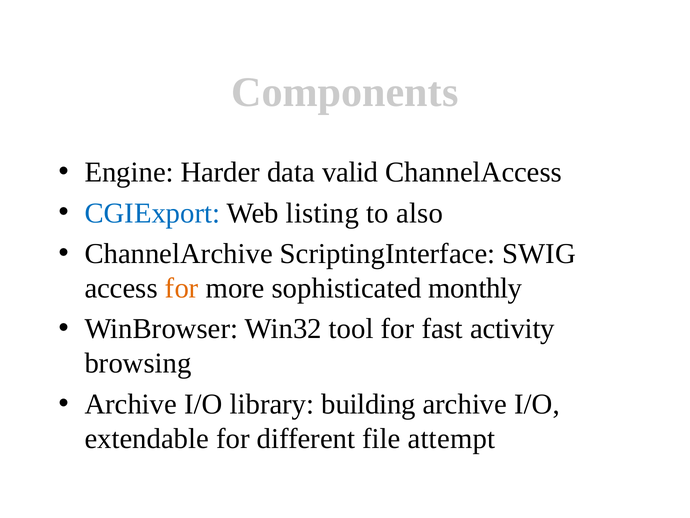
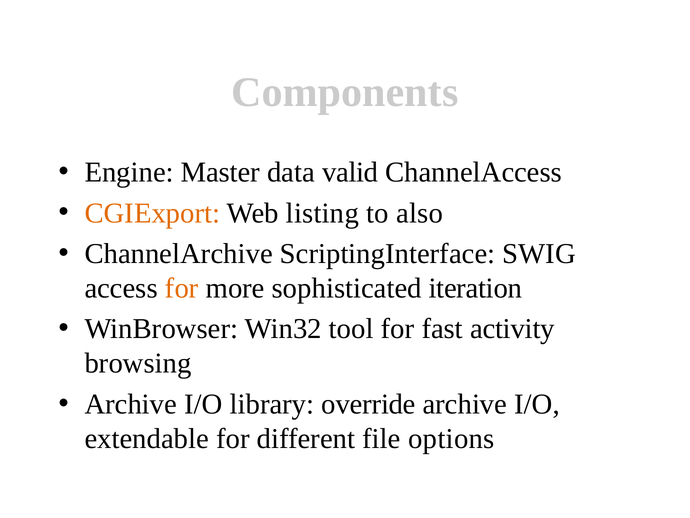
Harder: Harder -> Master (220, 172)
CGIExport colour: blue -> orange (152, 213)
monthly: monthly -> iteration (475, 288)
building: building -> override (369, 404)
attempt: attempt -> options (451, 438)
